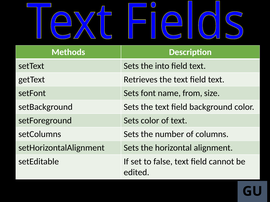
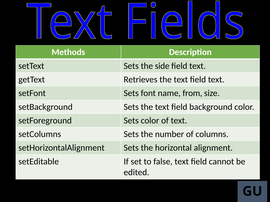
into: into -> side (162, 66)
